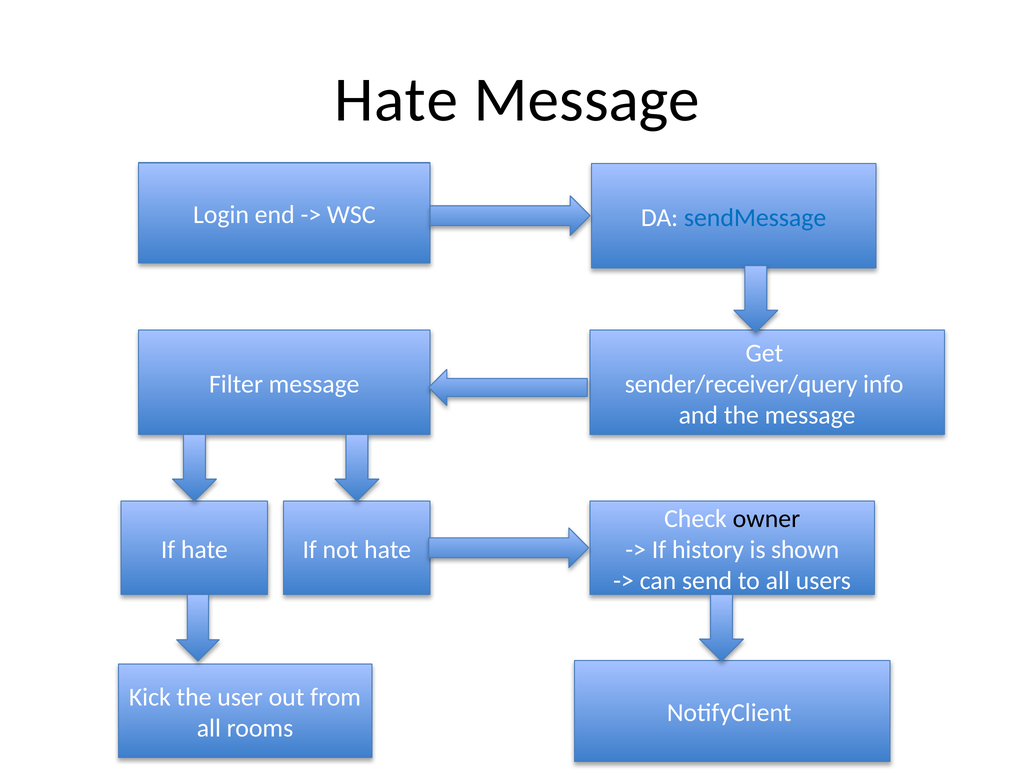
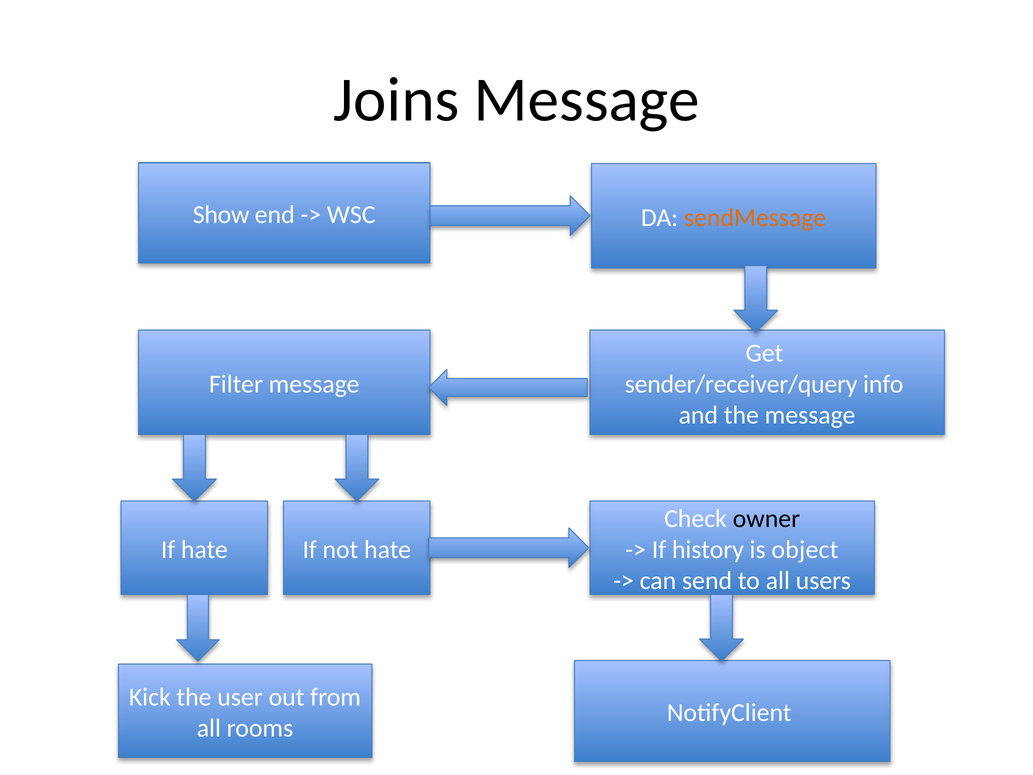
Hate: Hate -> Joins (396, 100)
Login: Login -> Show (221, 215)
sendMessage colour: blue -> orange (755, 217)
shown: shown -> object (805, 549)
